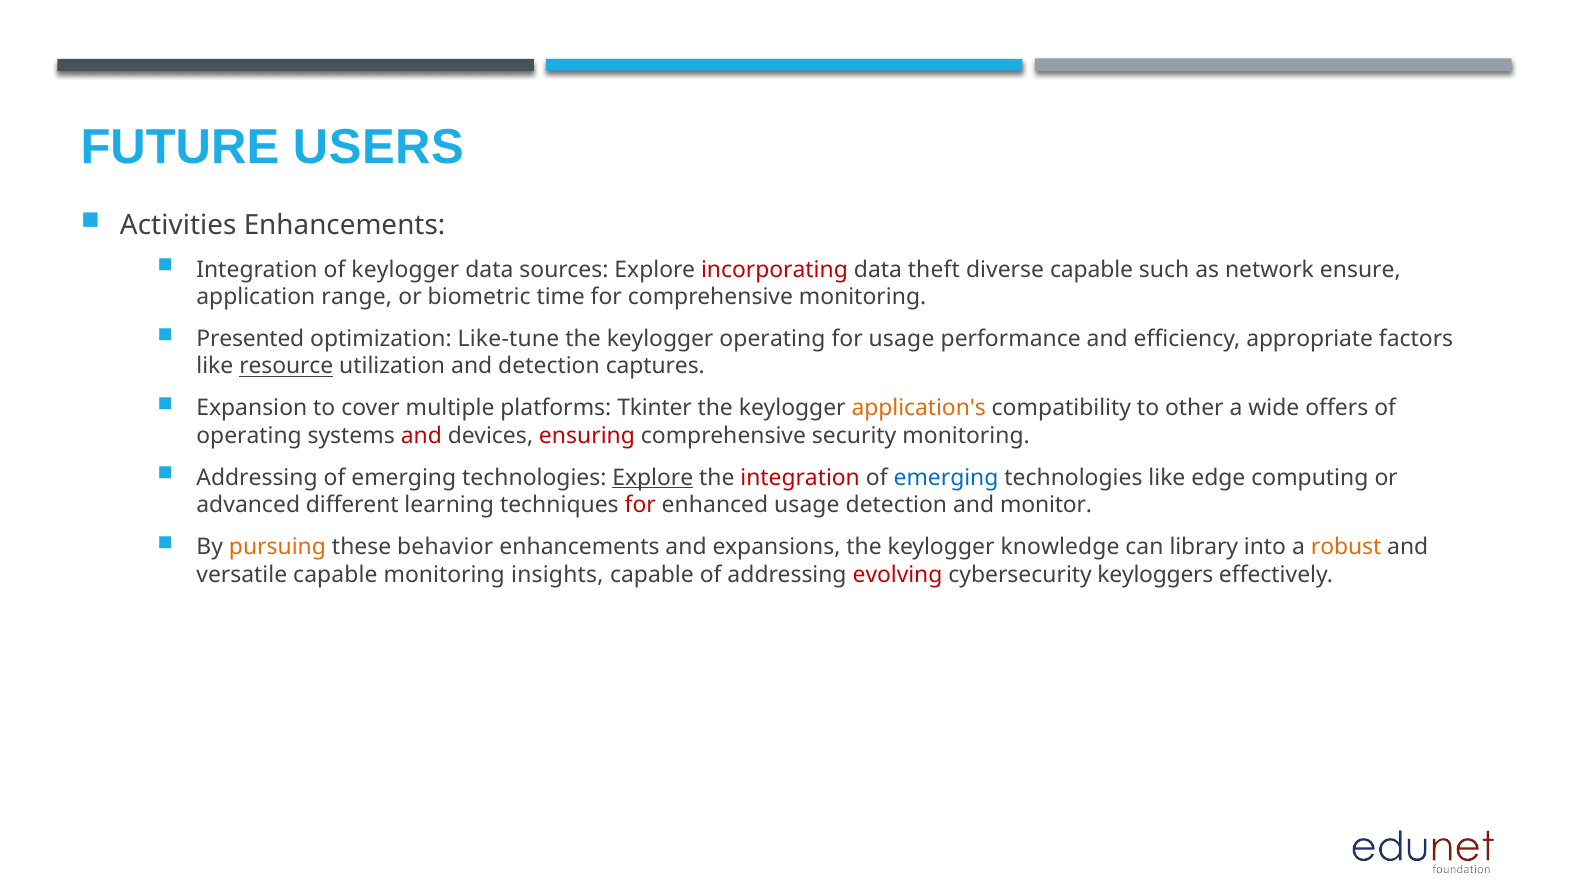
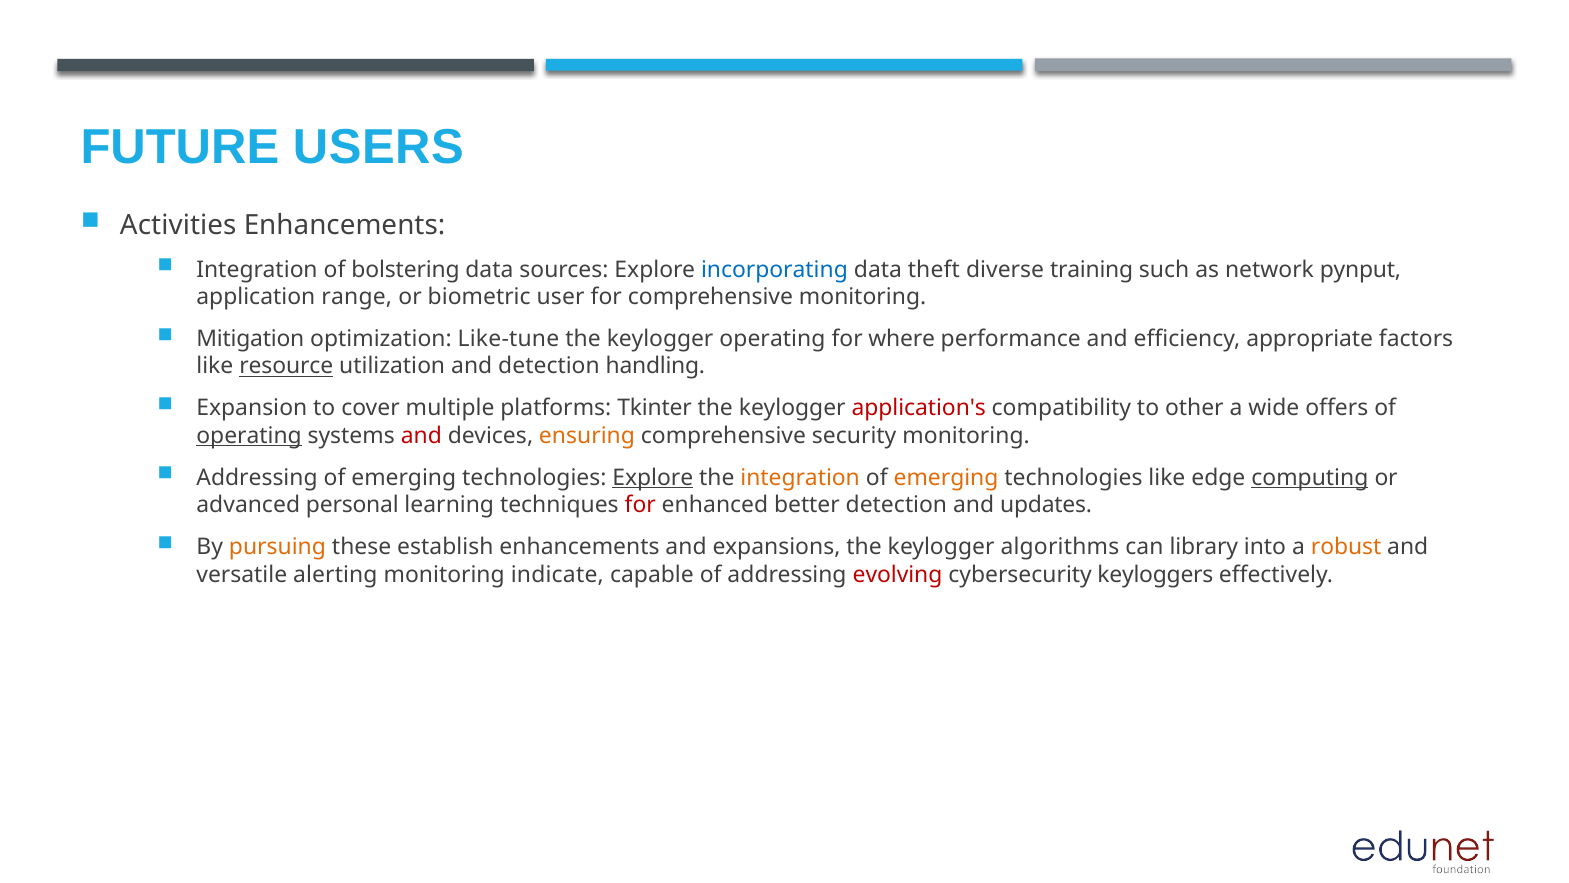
of keylogger: keylogger -> bolstering (406, 269)
incorporating colour: red -> blue (774, 269)
diverse capable: capable -> training (1092, 269)
ensure: ensure -> pynput (1360, 269)
time: time -> user (561, 297)
Presented: Presented -> Mitigation (250, 339)
for usage: usage -> where (902, 339)
captures: captures -> handling (655, 366)
application's colour: orange -> red (919, 408)
operating underline: none -> present (249, 436)
ensuring colour: red -> orange (587, 436)
integration colour: red -> orange (800, 477)
emerging colour: blue -> orange (946, 477)
computing underline: none -> present (1310, 477)
different: different -> personal (352, 505)
enhanced usage: usage -> better (807, 505)
monitor: monitor -> updates (1046, 505)
behavior: behavior -> establish (445, 547)
knowledge: knowledge -> algorithms (1060, 547)
versatile capable: capable -> alerting (335, 574)
insights: insights -> indicate (557, 574)
